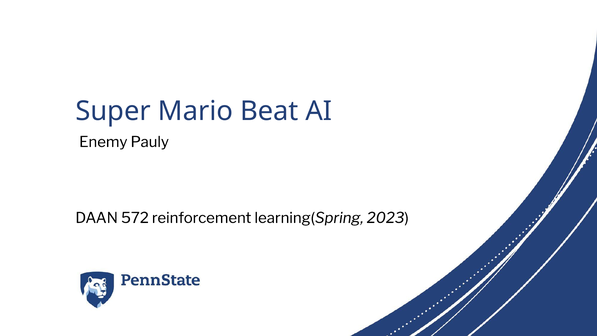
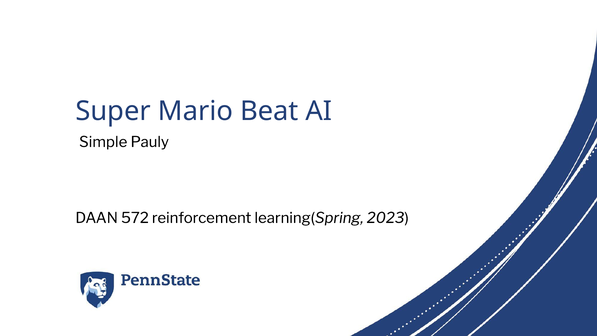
Enemy: Enemy -> Simple (103, 142)
